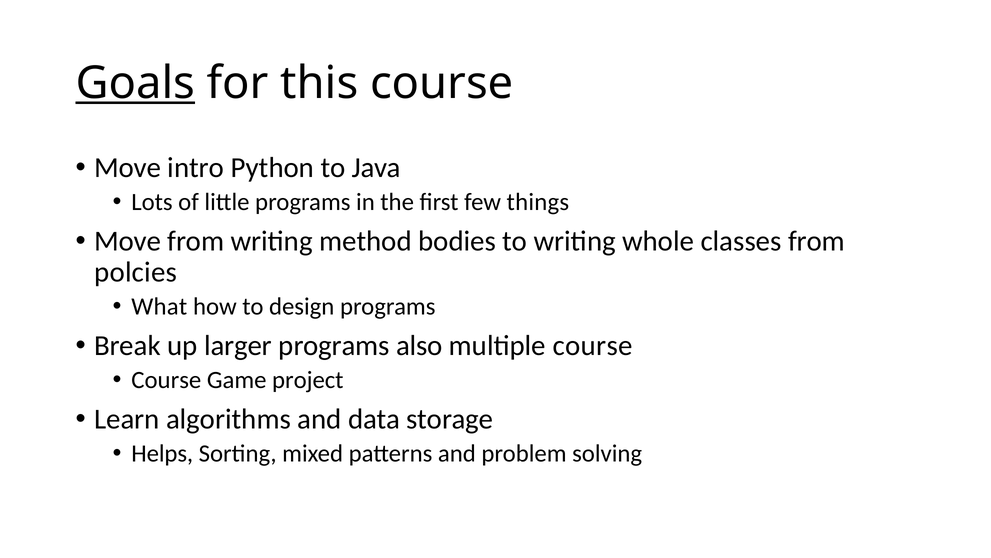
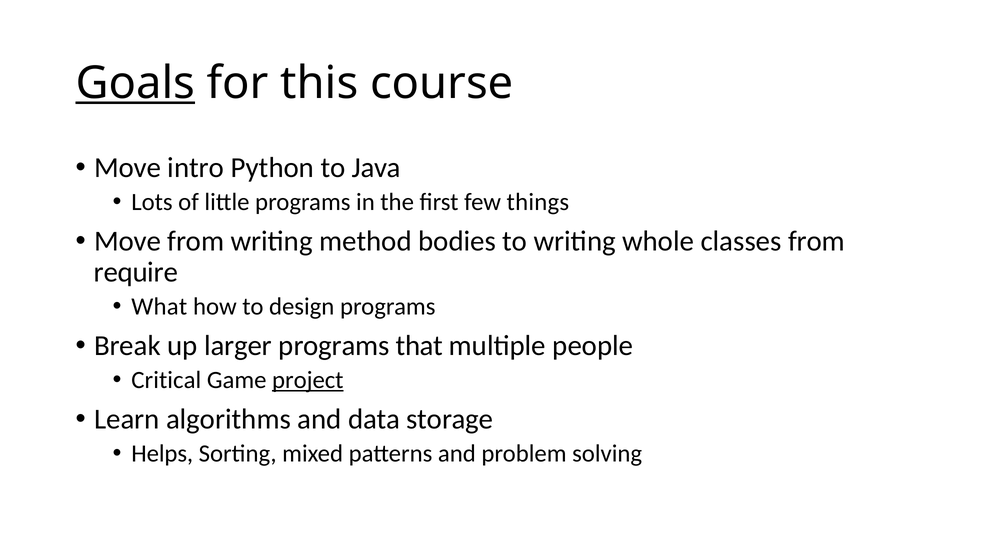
polcies: polcies -> require (136, 272)
also: also -> that (419, 345)
multiple course: course -> people (593, 345)
Course: Course -> Critical (166, 380)
project underline: none -> present (308, 380)
